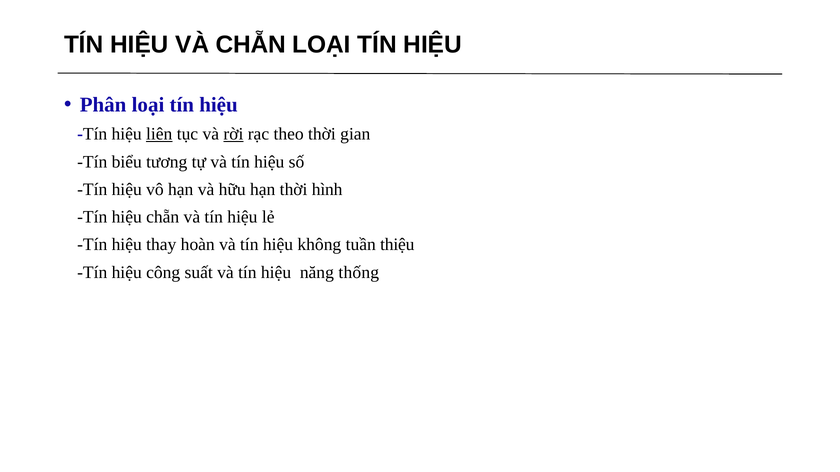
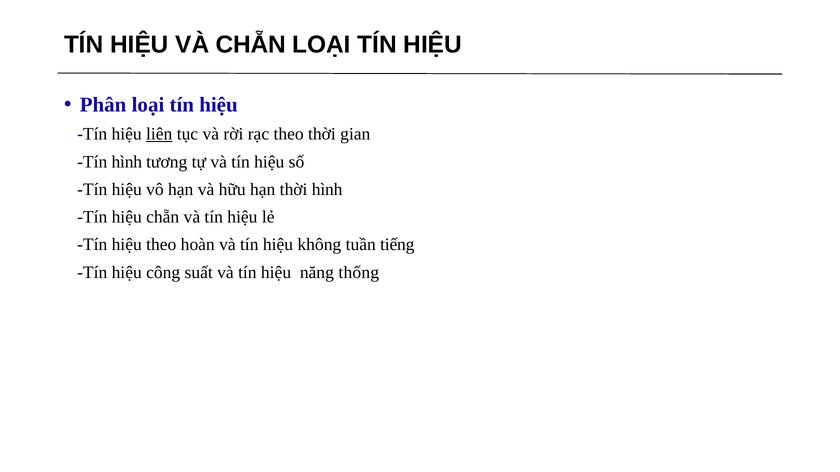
rời underline: present -> none (233, 134)
Tín biểu: biểu -> hình (127, 162)
hiệu thay: thay -> theo (161, 245)
thiệu: thiệu -> tiếng (397, 245)
